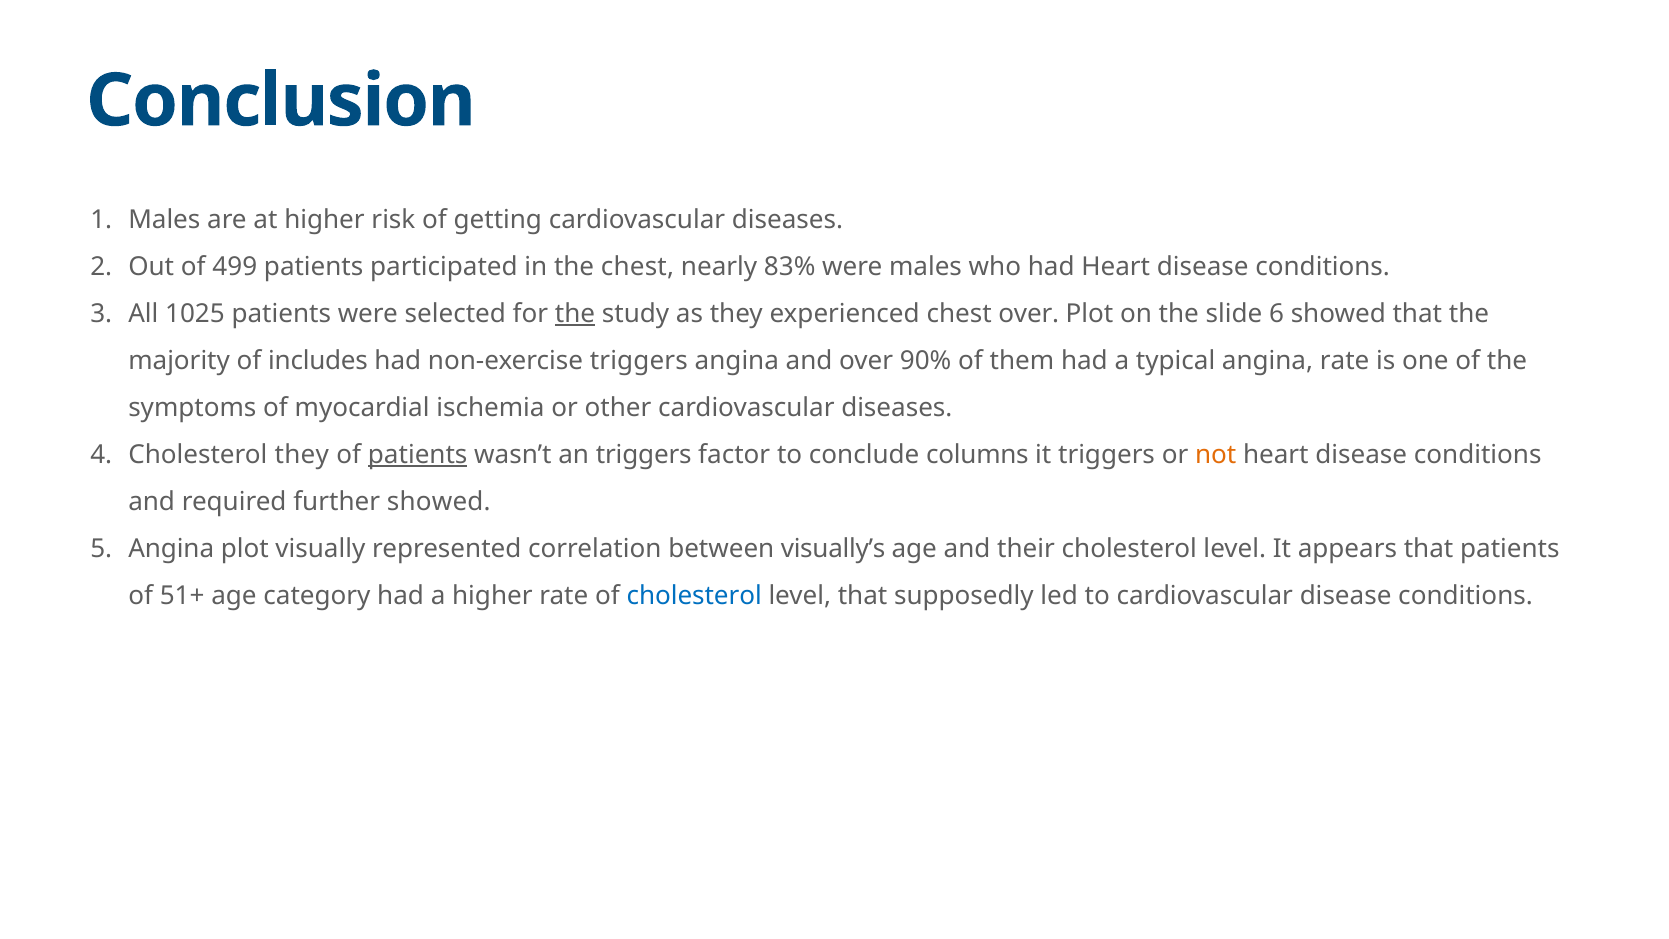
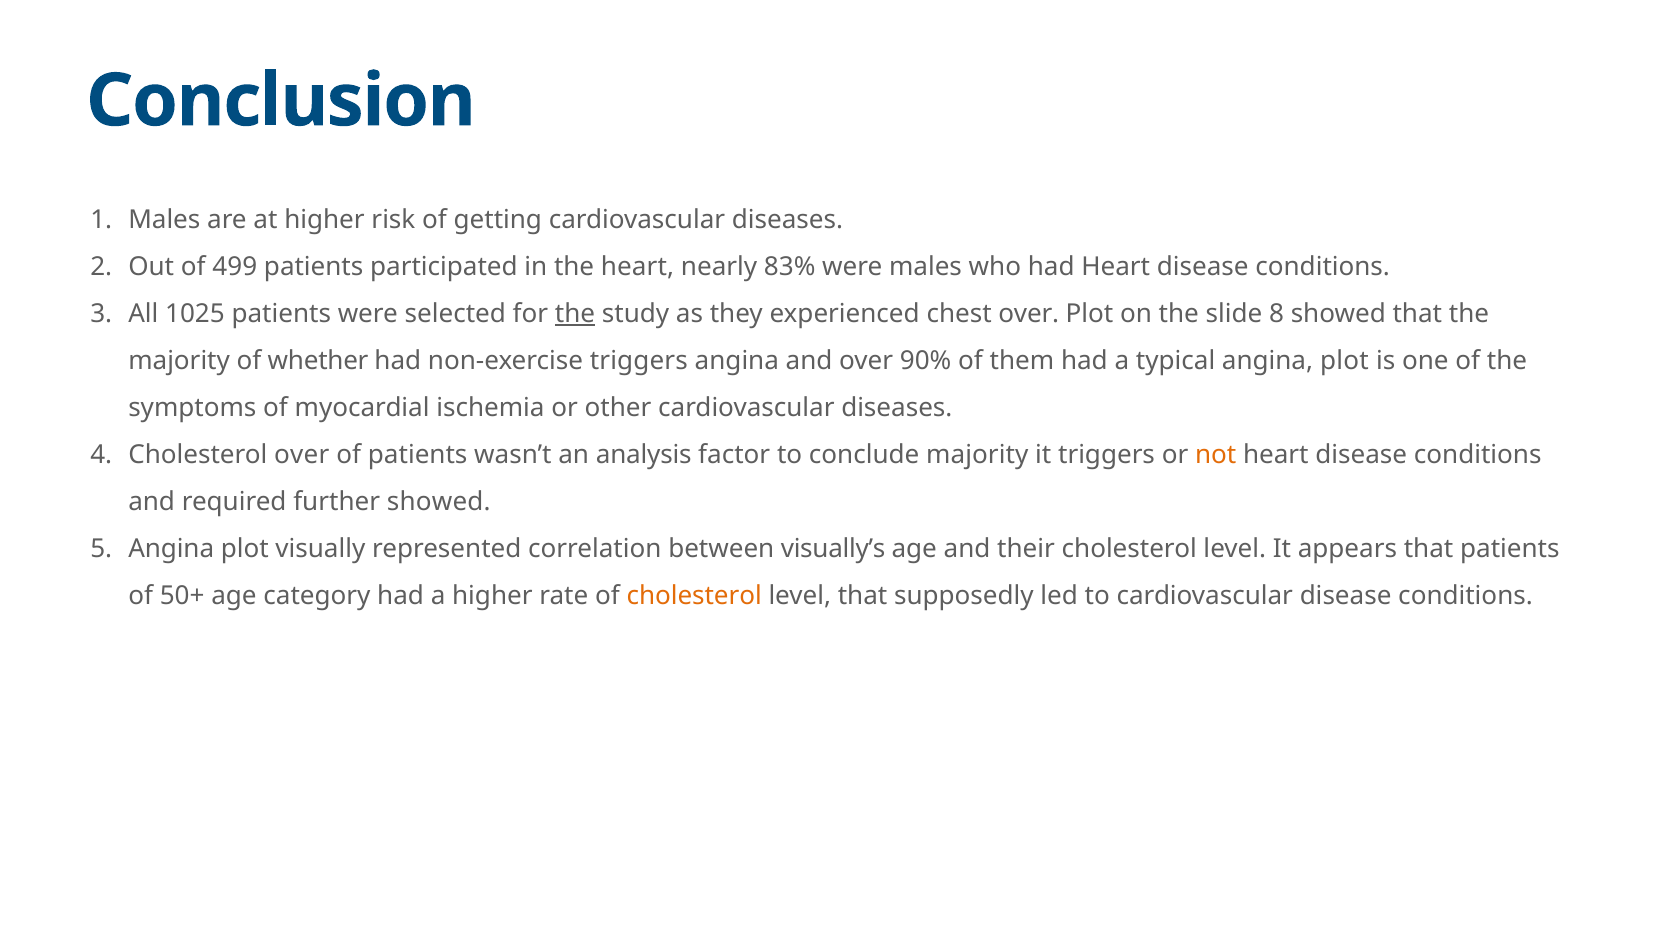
the chest: chest -> heart (638, 267)
6: 6 -> 8 (1277, 314)
includes: includes -> whether (318, 361)
typical angina rate: rate -> plot (1344, 361)
Cholesterol they: they -> over (302, 455)
patients underline: present -> none (418, 455)
an triggers: triggers -> analysis (644, 455)
conclude columns: columns -> majority (977, 455)
51+: 51+ -> 50+ (182, 595)
cholesterol colour: blue -> orange (694, 595)
